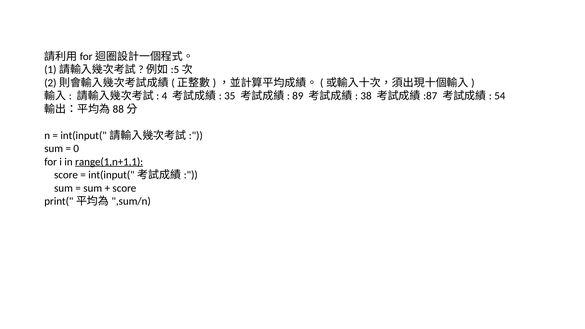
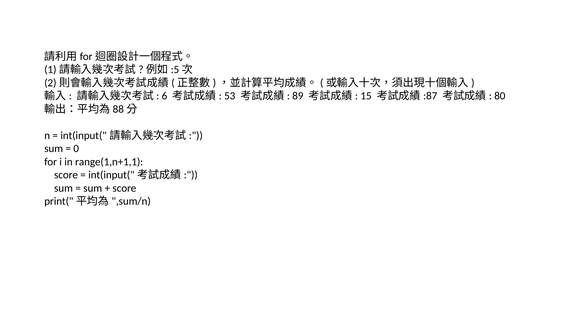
4: 4 -> 6 (164, 96)
35: 35 -> 53 (230, 96)
38: 38 -> 15 (366, 96)
54: 54 -> 80 (500, 96)
range(1,n+1,1 underline: present -> none (109, 162)
